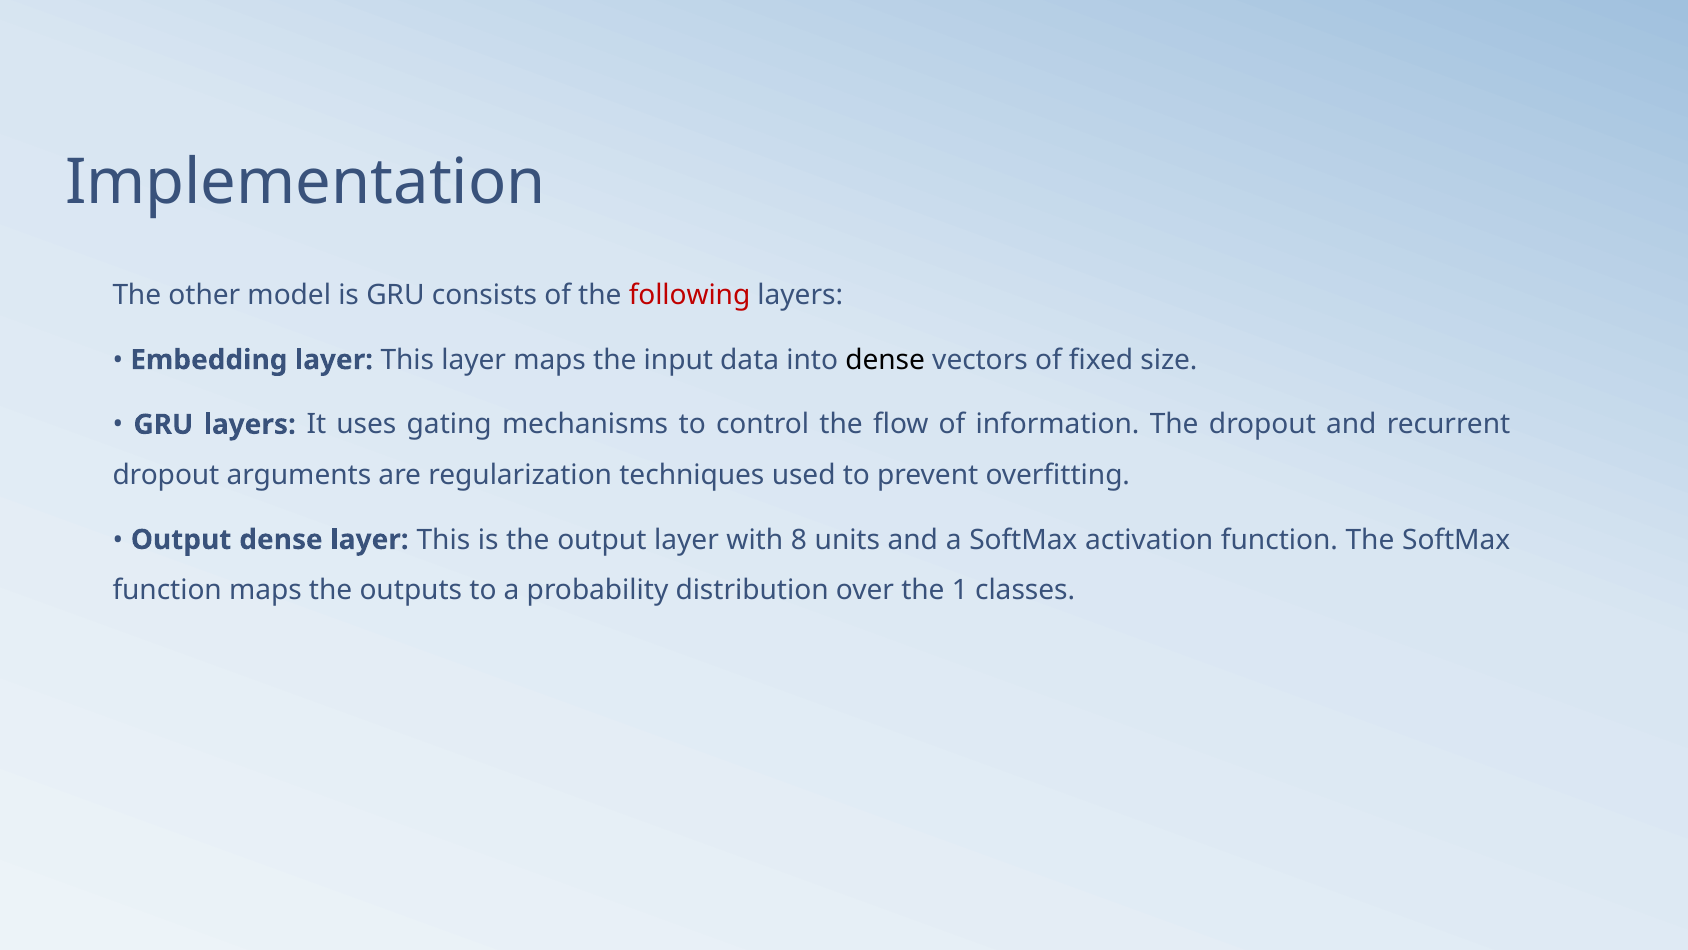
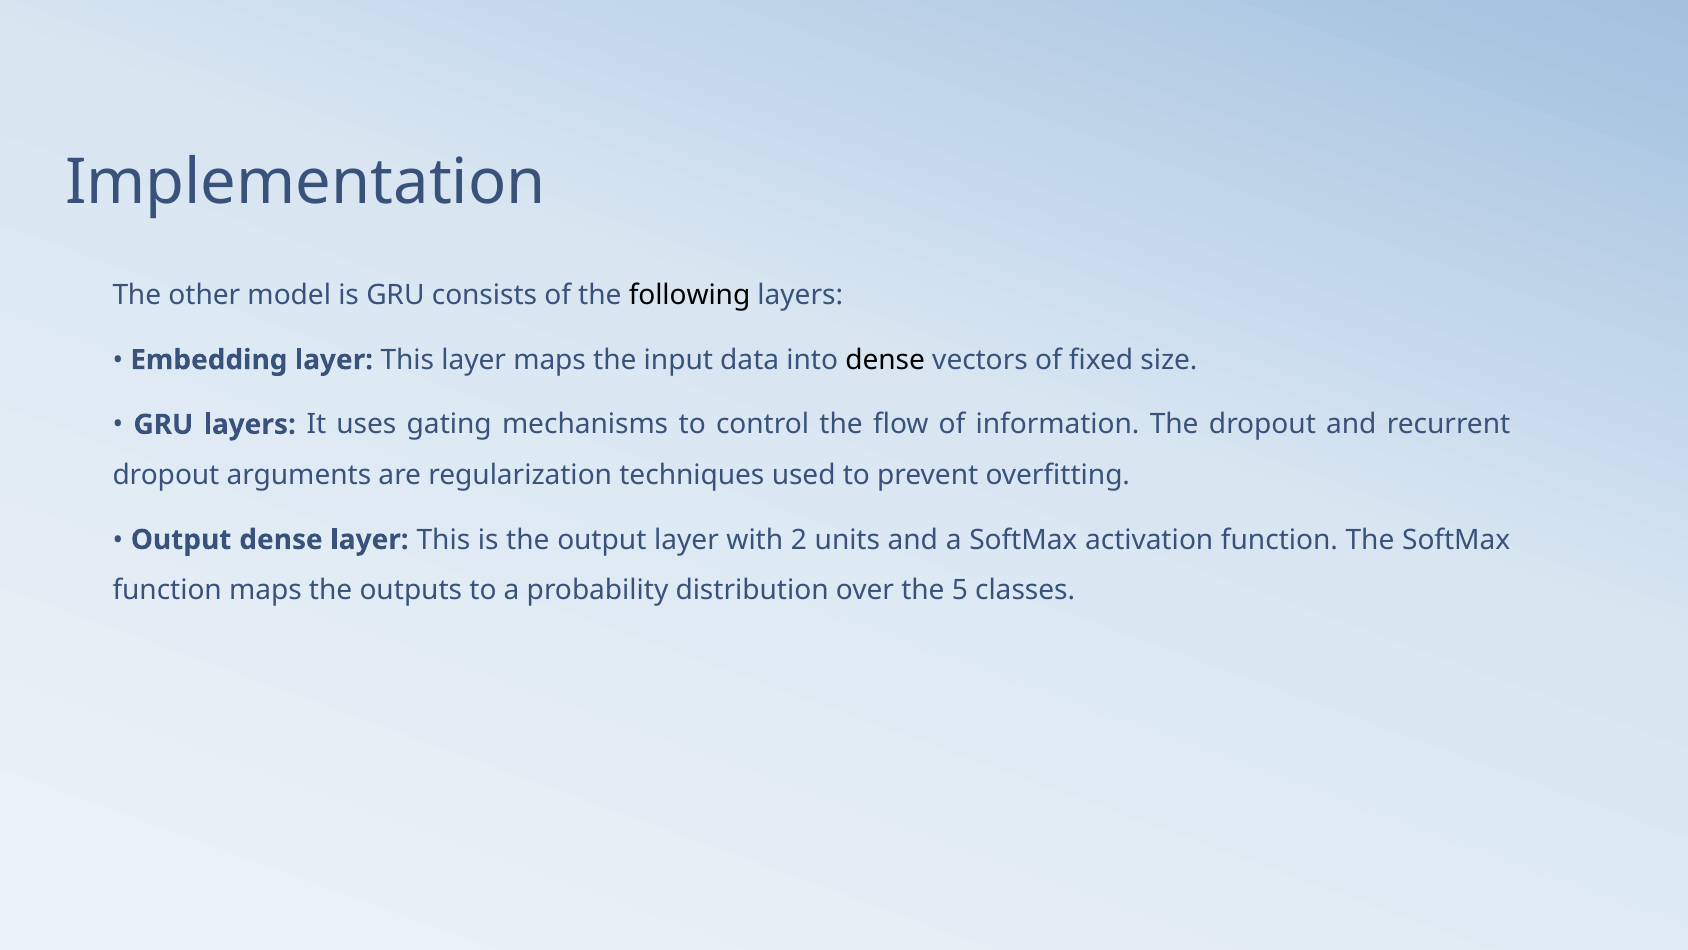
following colour: red -> black (690, 295)
8: 8 -> 2 (799, 540)
1: 1 -> 5 (960, 590)
